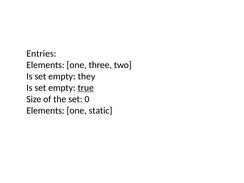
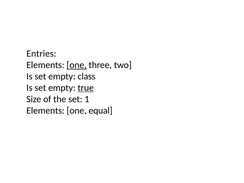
one underline: none -> present (77, 65)
they: they -> class (87, 76)
0: 0 -> 1 (87, 99)
static: static -> equal (101, 111)
